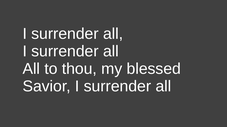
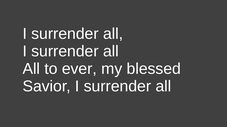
thou: thou -> ever (79, 69)
